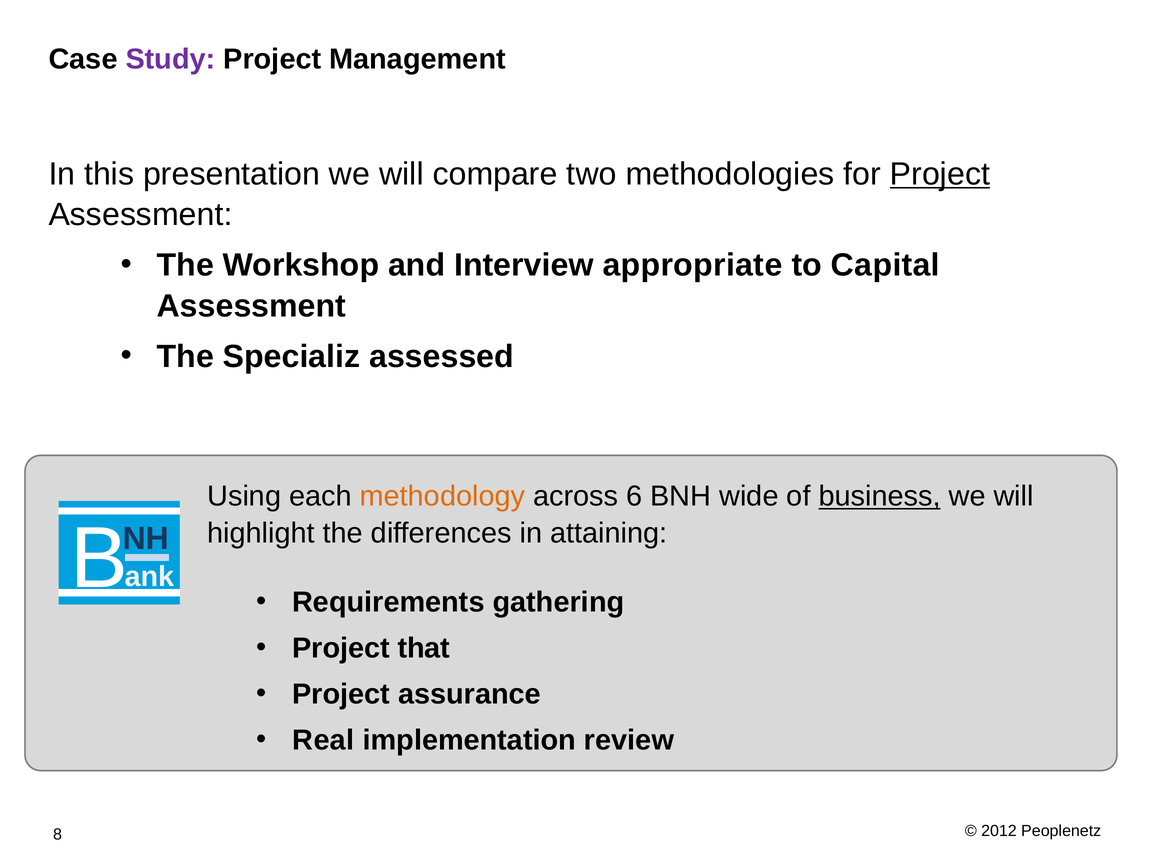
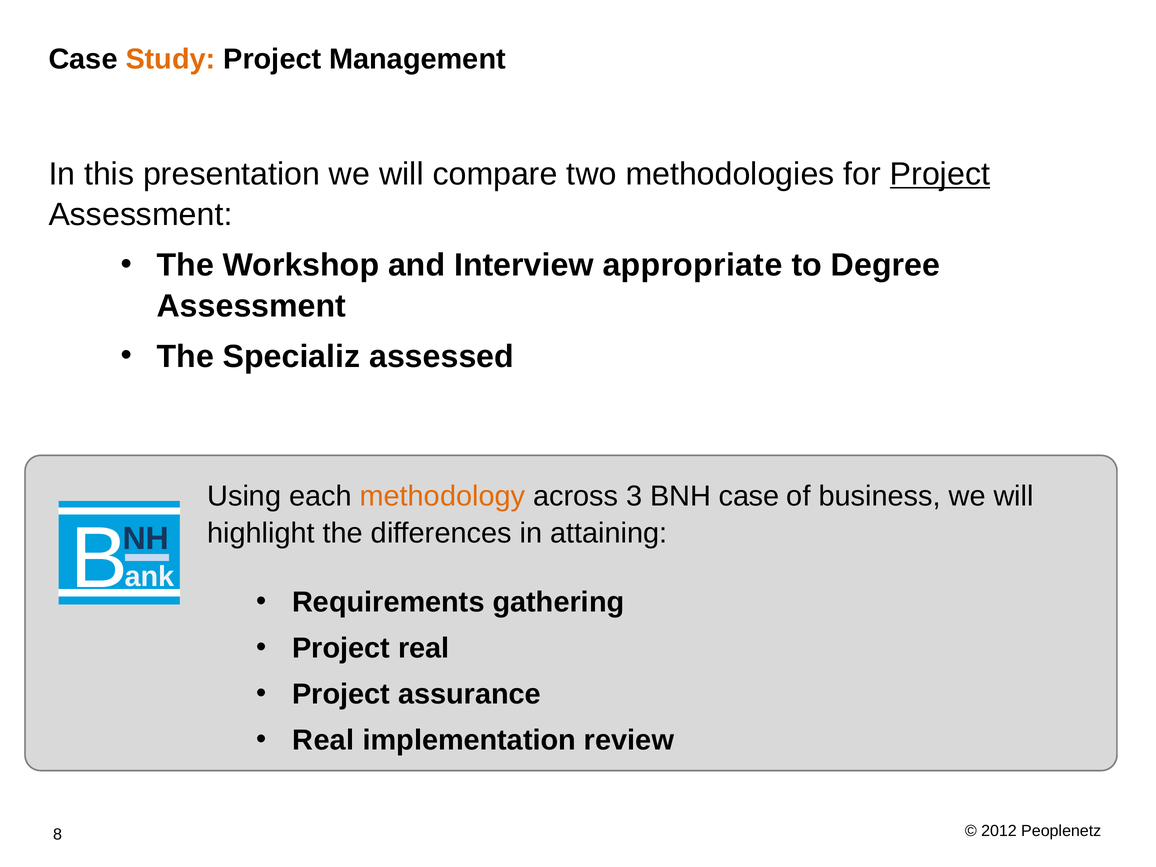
Study colour: purple -> orange (170, 59)
Capital: Capital -> Degree (886, 265)
6: 6 -> 3 (634, 496)
BNH wide: wide -> case (749, 496)
business underline: present -> none (880, 496)
Project that: that -> real (424, 648)
